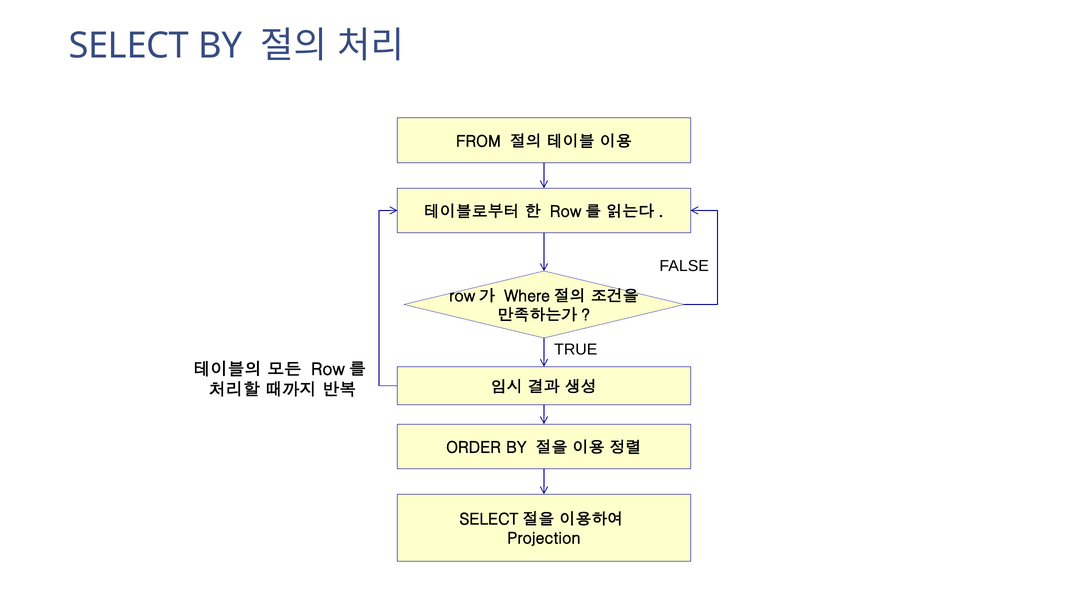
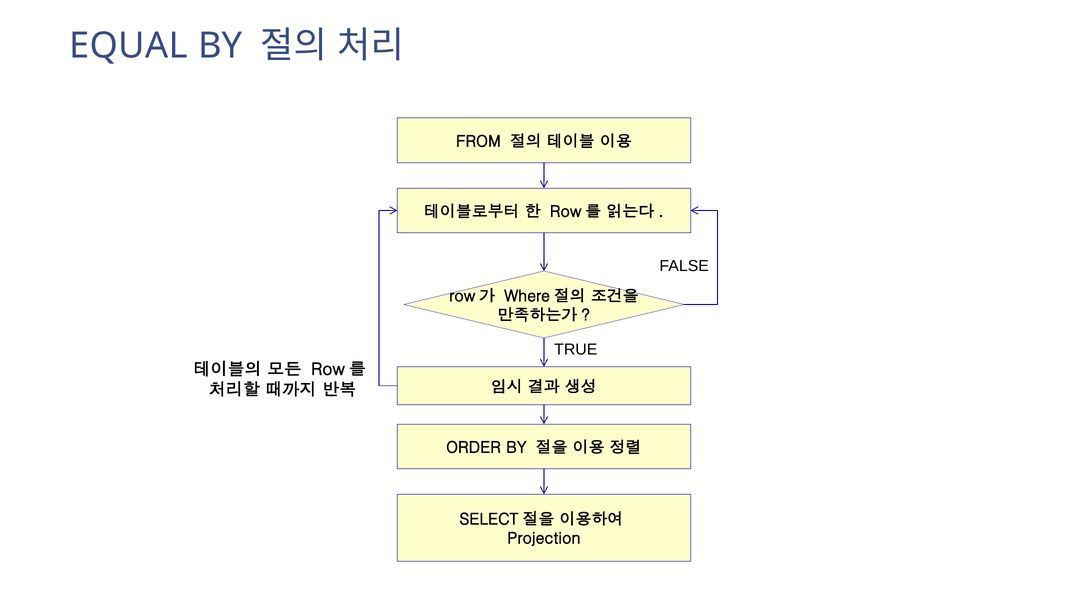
SELECT: SELECT -> EQUAL (128, 46)
